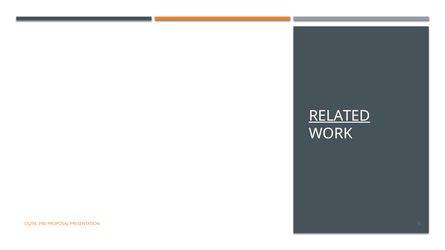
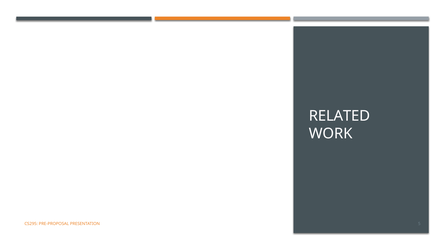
RELATED underline: present -> none (339, 116)
